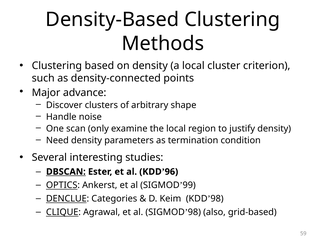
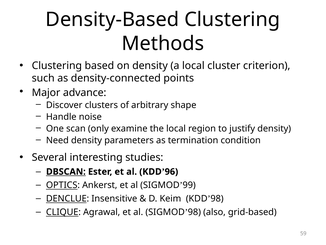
Categories: Categories -> Insensitive (114, 198)
